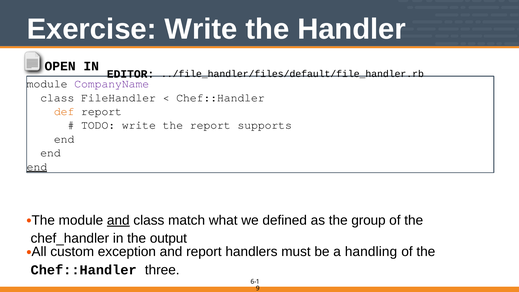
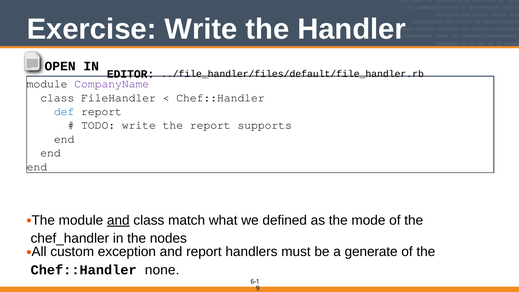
def colour: orange -> blue (64, 111)
end underline: present -> none (37, 167)
group: group -> mode (368, 220)
output: output -> nodes (168, 238)
handling: handling -> generate (371, 252)
three: three -> none (162, 270)
